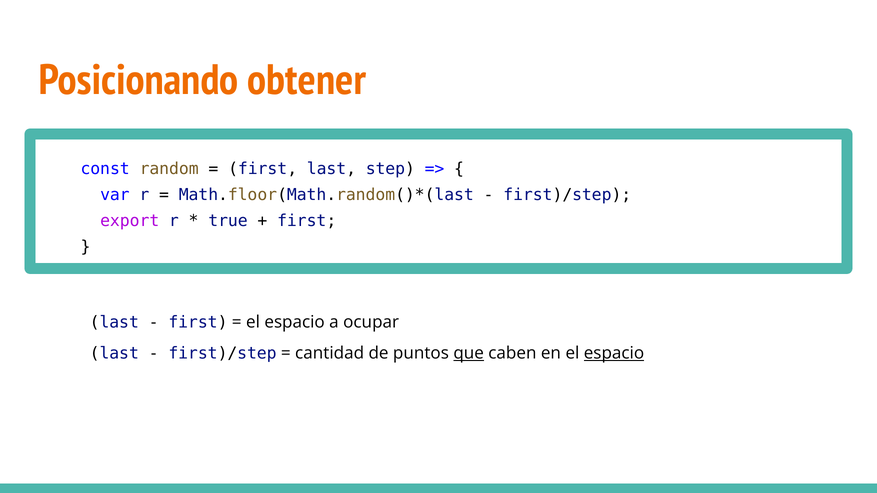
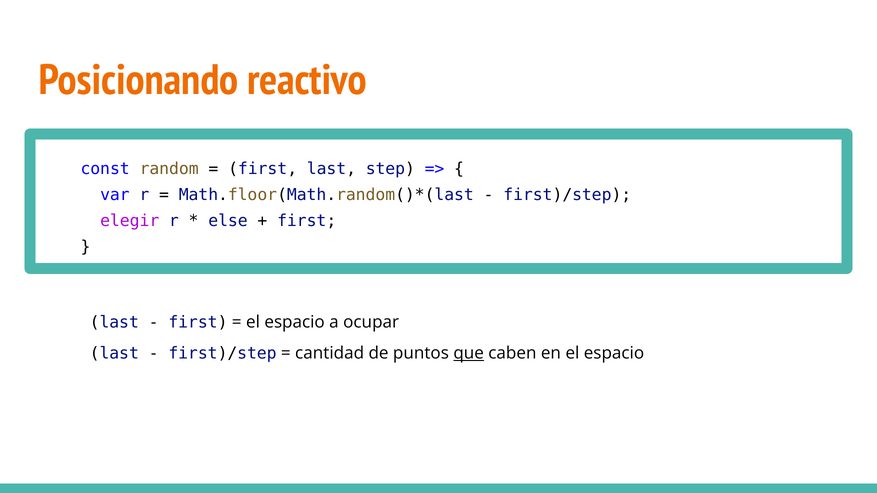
obtener: obtener -> reactivo (307, 80)
export: export -> elegir (130, 221)
true: true -> else (228, 221)
espacio underline: present -> none (614, 353)
